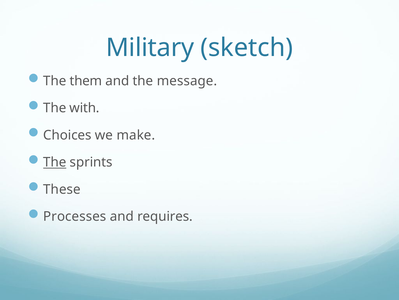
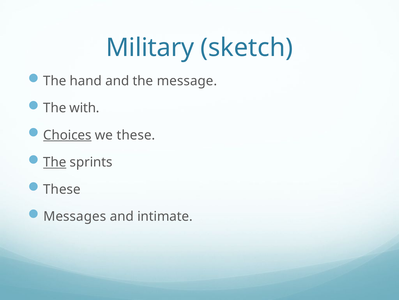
them: them -> hand (86, 81)
Choices underline: none -> present (67, 135)
we make: make -> these (136, 135)
Processes: Processes -> Messages (75, 216)
requires: requires -> intimate (165, 216)
